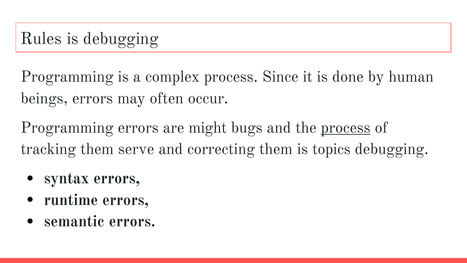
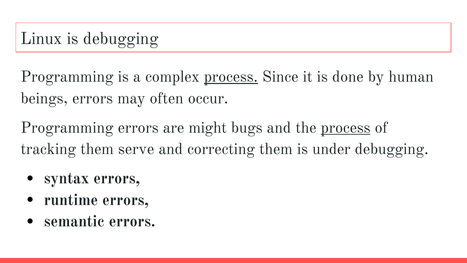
Rules: Rules -> Linux (41, 39)
process underline: none -> present (231, 77)
topics: topics -> under (331, 149)
